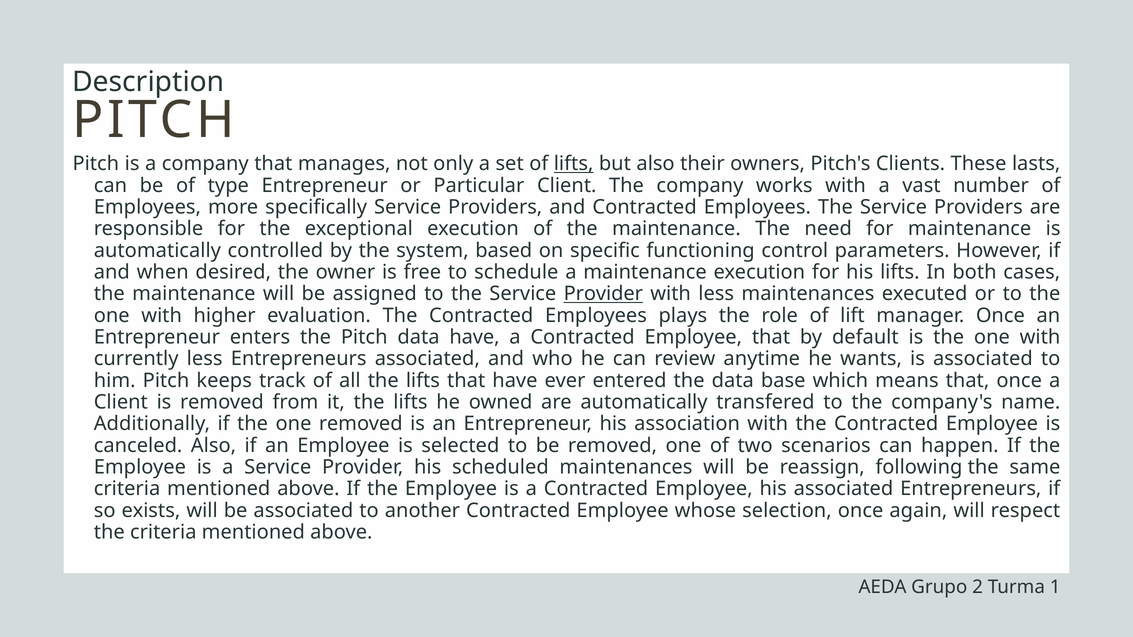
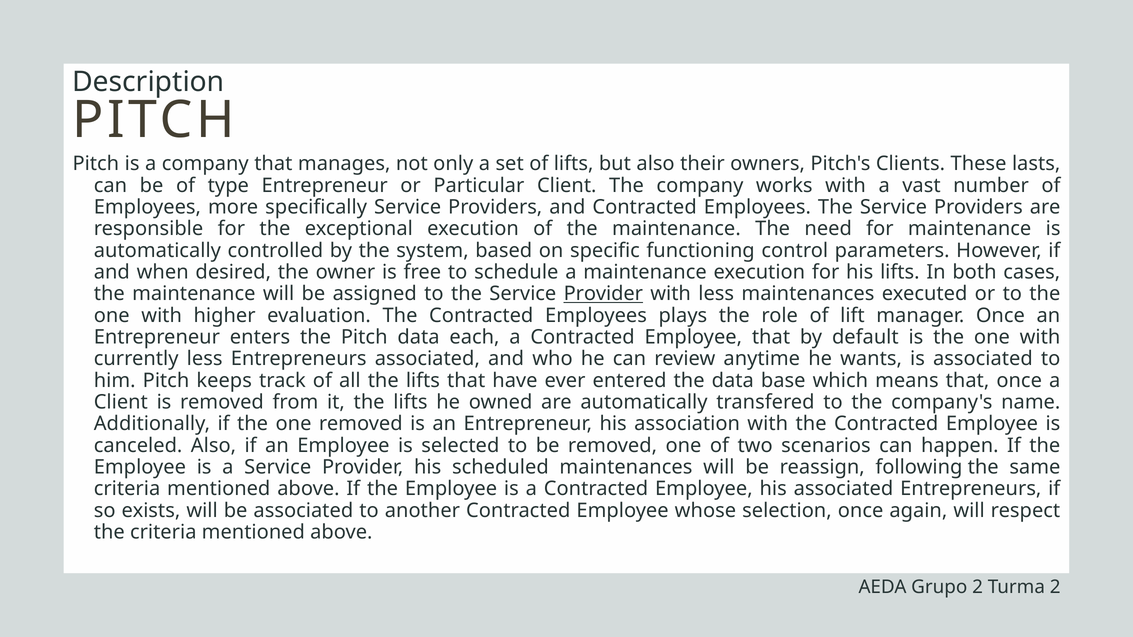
lifts underline: present -> none (574, 164)
data have: have -> each (474, 337)
Turma 1: 1 -> 2 (1055, 588)
